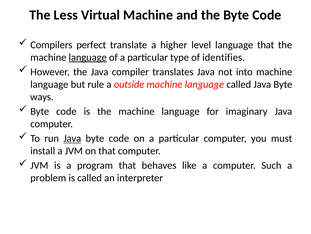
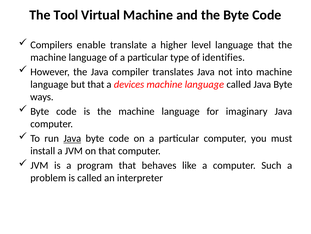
Less: Less -> Tool (66, 15)
perfect: perfect -> enable (91, 45)
language underline: present -> none (88, 57)
but rule: rule -> that (96, 84)
outside: outside -> devices (129, 84)
